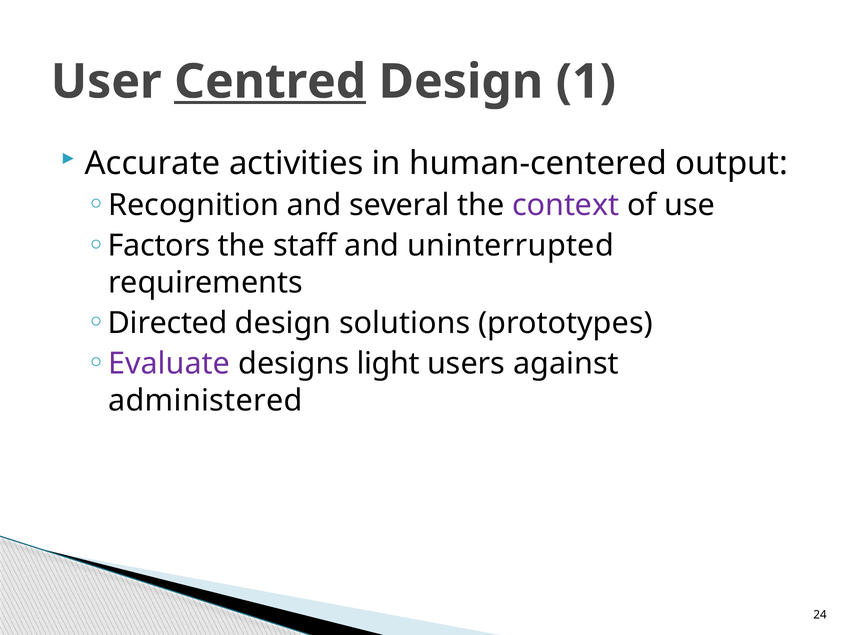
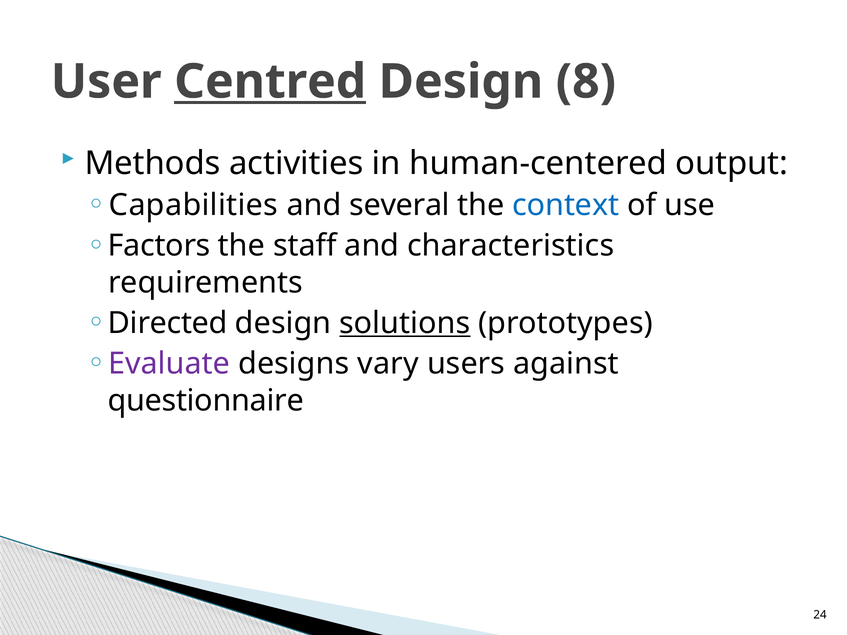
1: 1 -> 8 (586, 82)
Accurate: Accurate -> Methods (153, 163)
Recognition: Recognition -> Capabilities (193, 205)
context colour: purple -> blue (566, 205)
uninterrupted: uninterrupted -> characteristics (511, 246)
solutions underline: none -> present (405, 323)
light: light -> vary (388, 364)
administered: administered -> questionnaire (206, 401)
